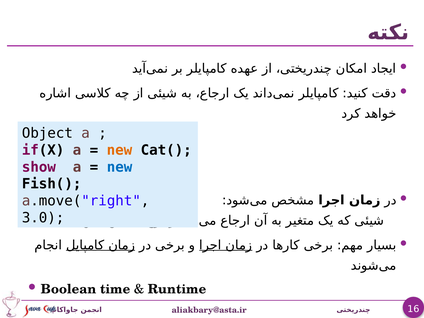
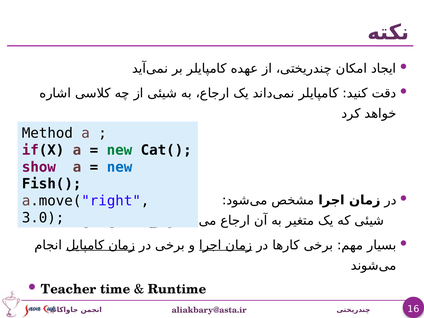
Object: Object -> Method (47, 133)
new colour: orange -> green (119, 150)
Boolean: Boolean -> Teacher (69, 289)
